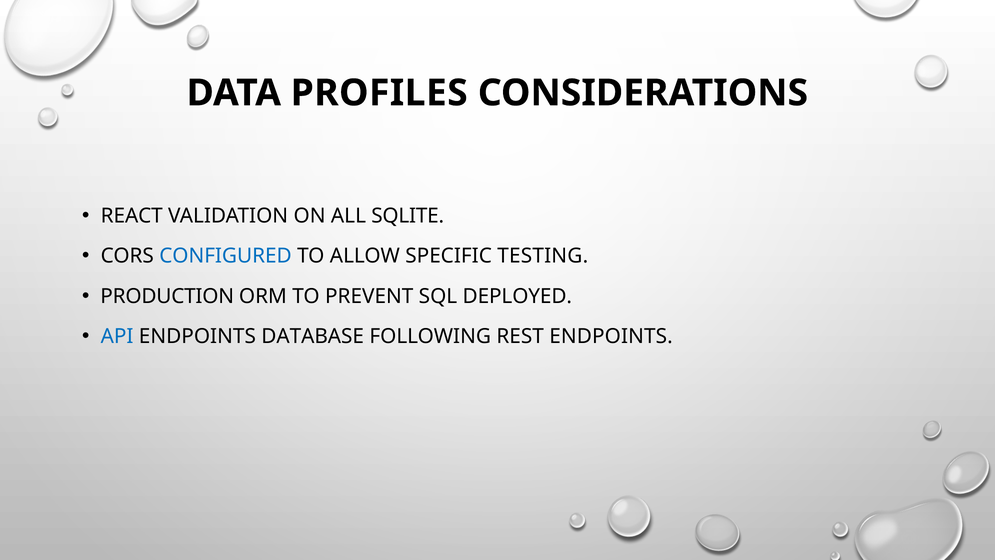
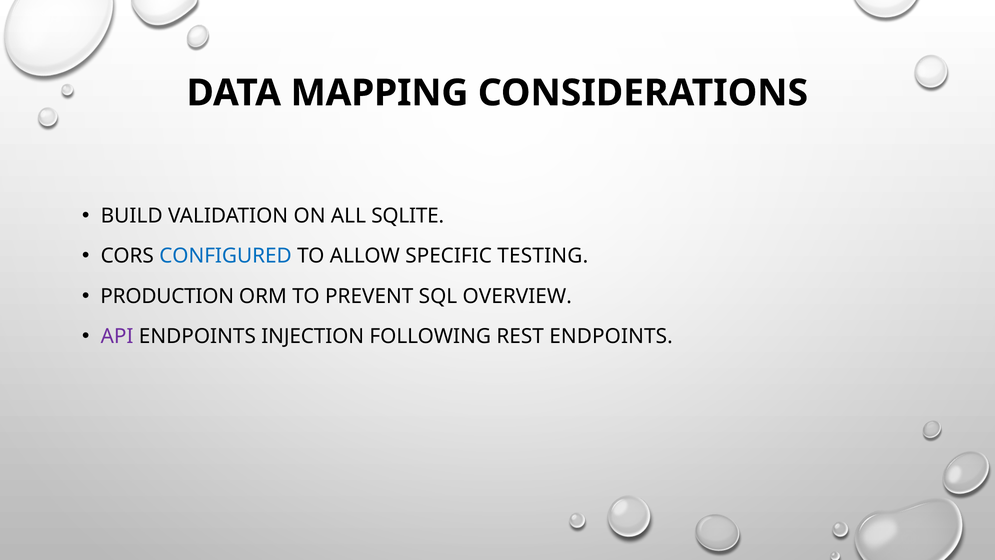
PROFILES: PROFILES -> MAPPING (380, 93)
REACT: REACT -> BUILD (132, 216)
DEPLOYED: DEPLOYED -> OVERVIEW (517, 296)
API colour: blue -> purple (117, 336)
DATABASE: DATABASE -> INJECTION (313, 336)
